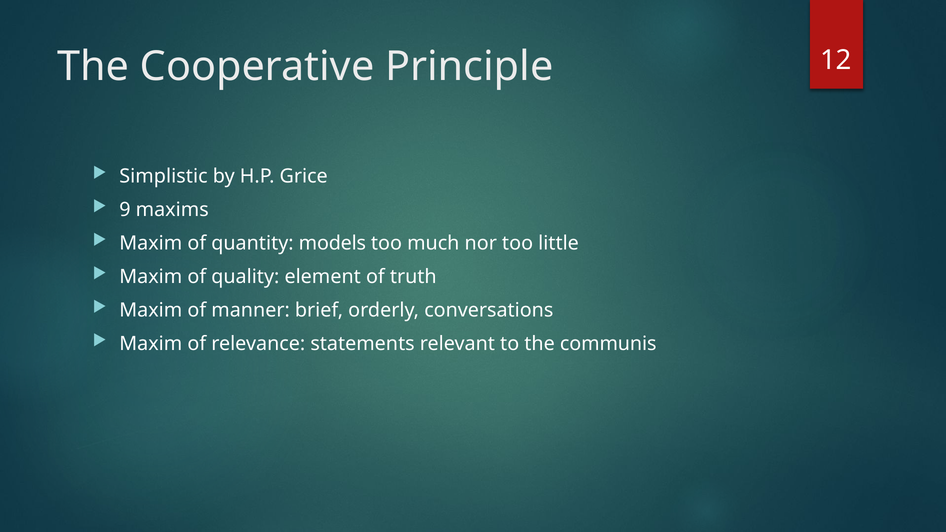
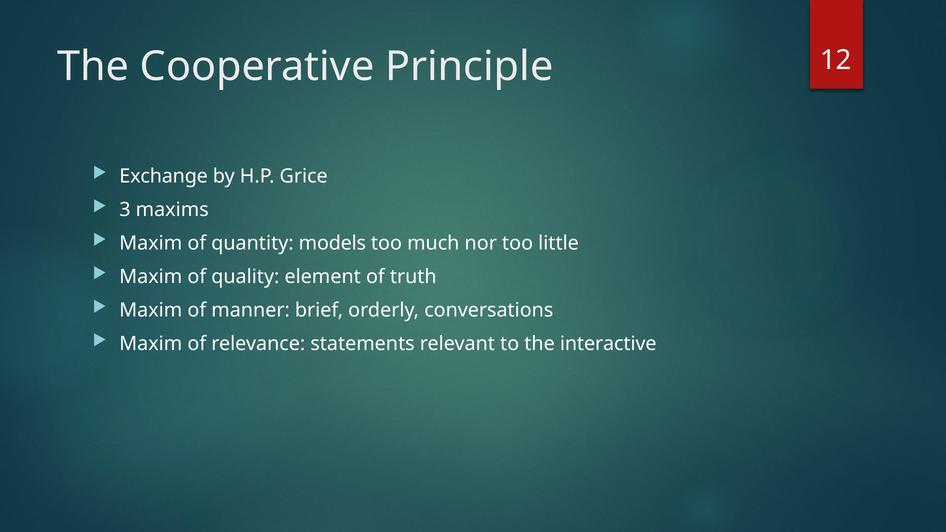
Simplistic: Simplistic -> Exchange (164, 176)
9: 9 -> 3 (125, 210)
communis: communis -> interactive (608, 344)
